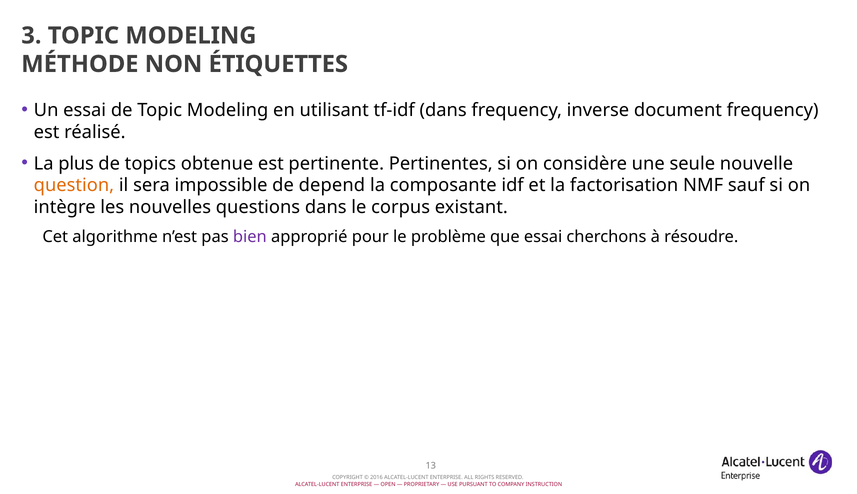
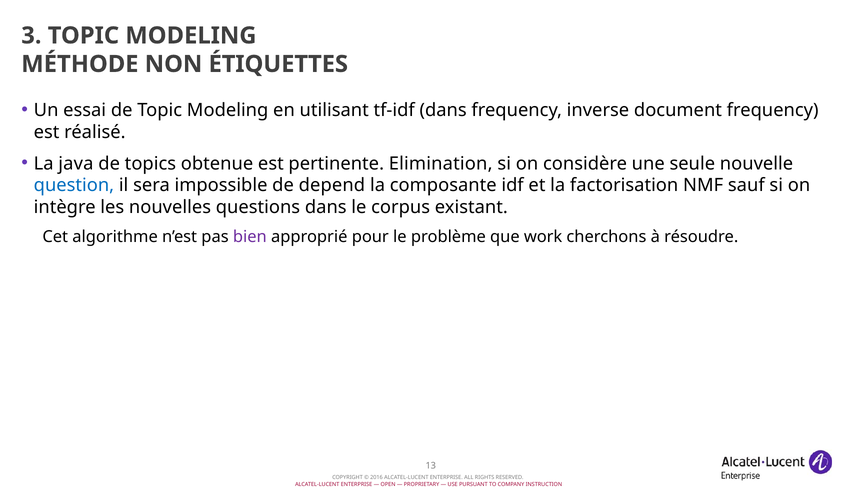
plus: plus -> java (76, 164)
Pertinentes: Pertinentes -> Elimination (441, 164)
question colour: orange -> blue (74, 186)
que essai: essai -> work (543, 237)
